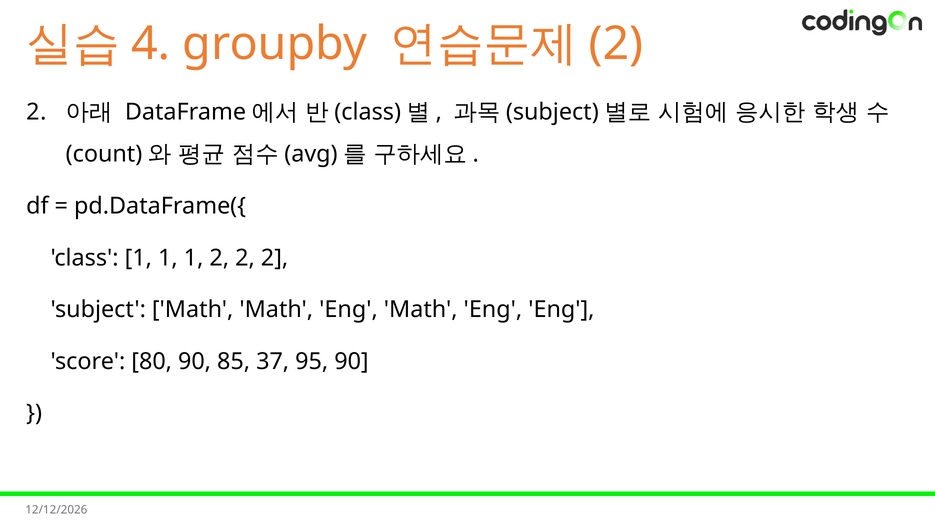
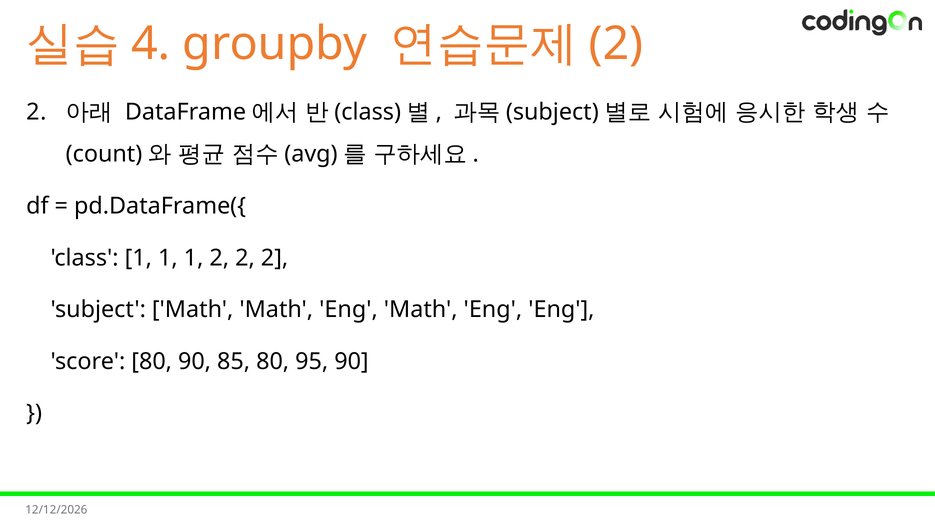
85 37: 37 -> 80 (273, 361)
